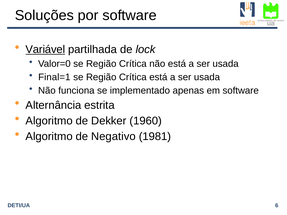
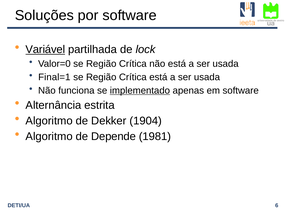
implementado underline: none -> present (140, 91)
1960: 1960 -> 1904 (146, 121)
Negativo: Negativo -> Depende (114, 137)
